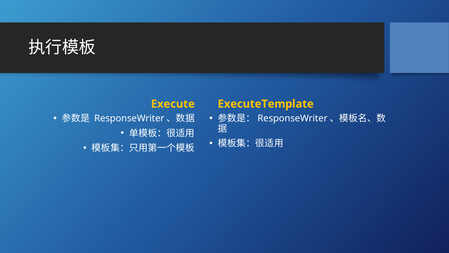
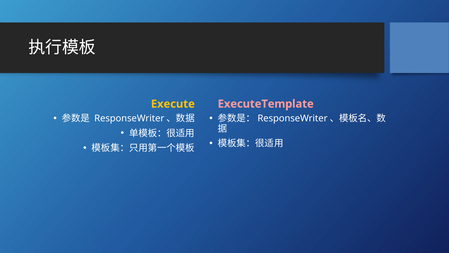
ExecuteTemplate colour: yellow -> pink (266, 104)
